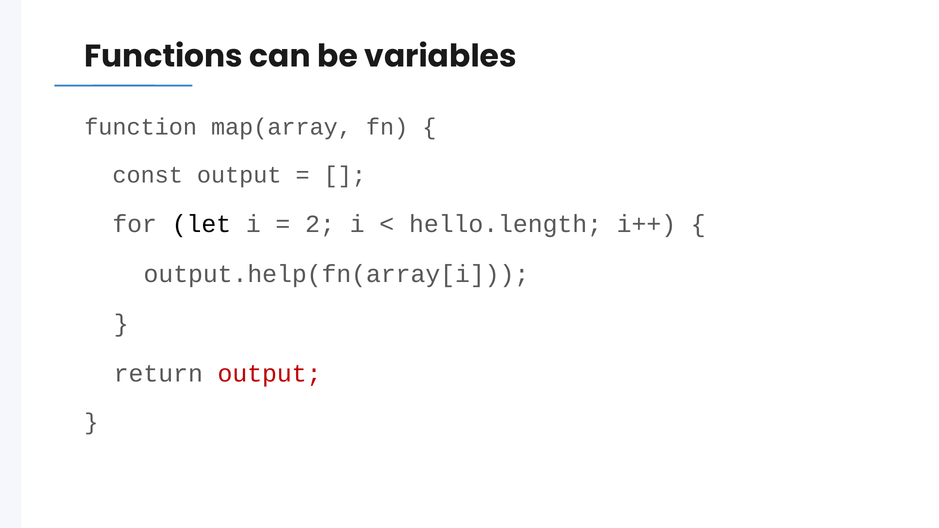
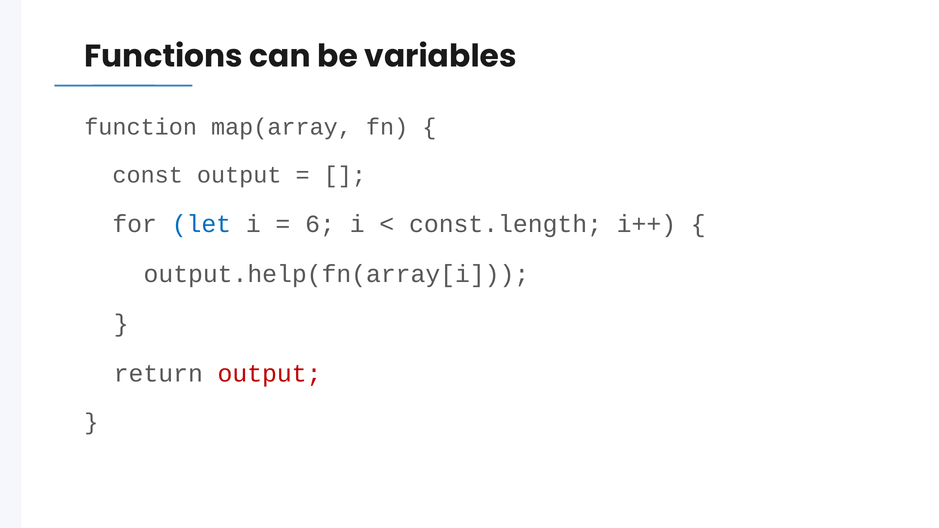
let colour: black -> blue (201, 224)
2: 2 -> 6 (320, 224)
hello.length: hello.length -> const.length (506, 224)
